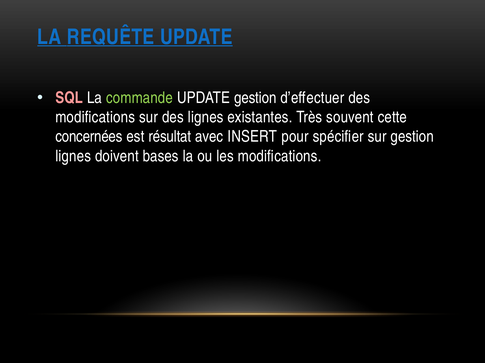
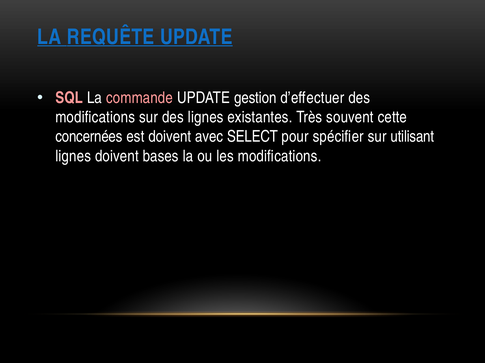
commande colour: light green -> pink (140, 98)
est résultat: résultat -> doivent (170, 137)
INSERT: INSERT -> SELECT (252, 137)
sur gestion: gestion -> utilisant (412, 137)
